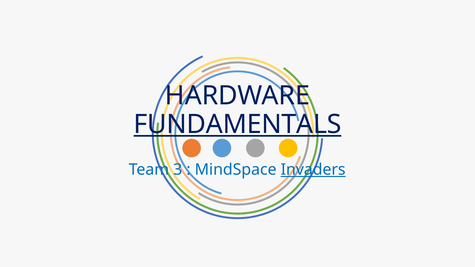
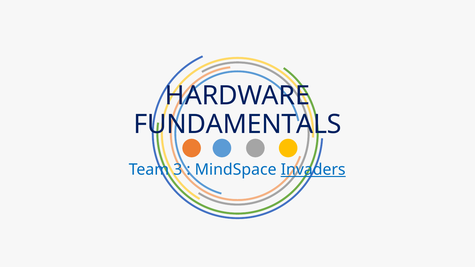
FUNDAMENTALS underline: present -> none (238, 125)
